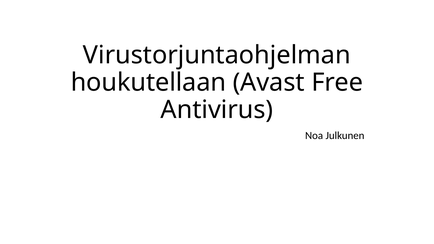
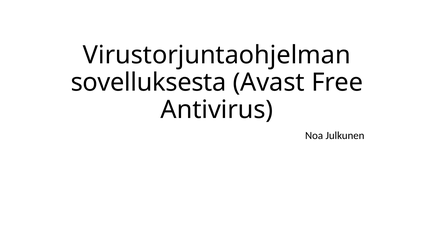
houkutellaan: houkutellaan -> sovelluksesta (149, 82)
